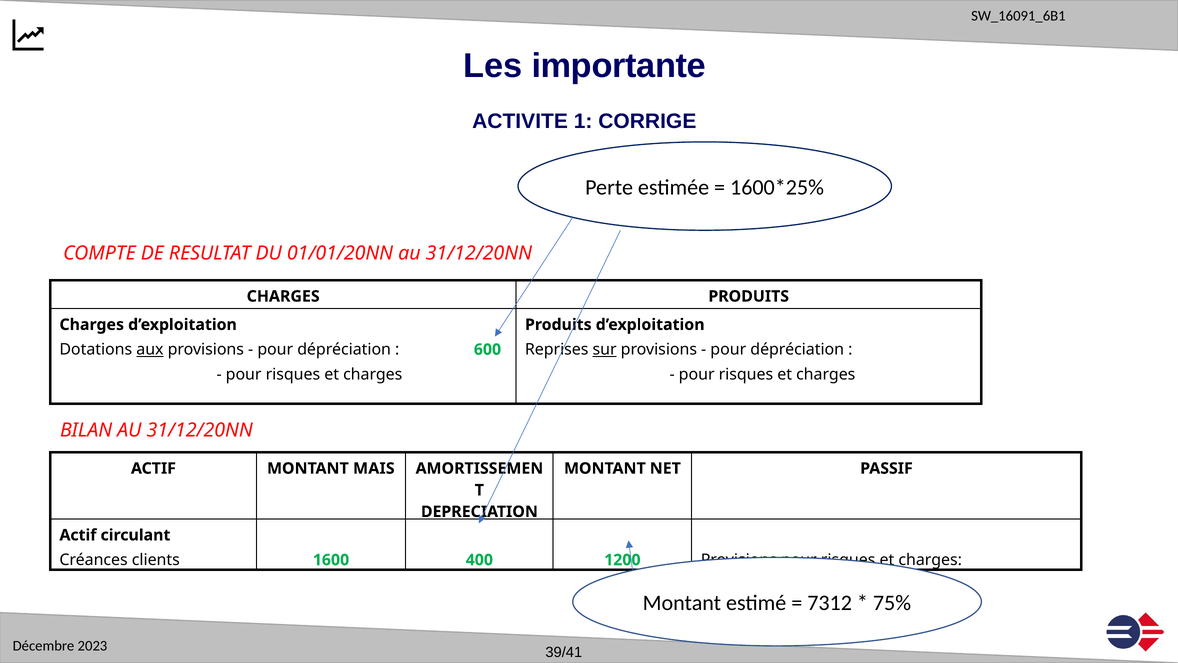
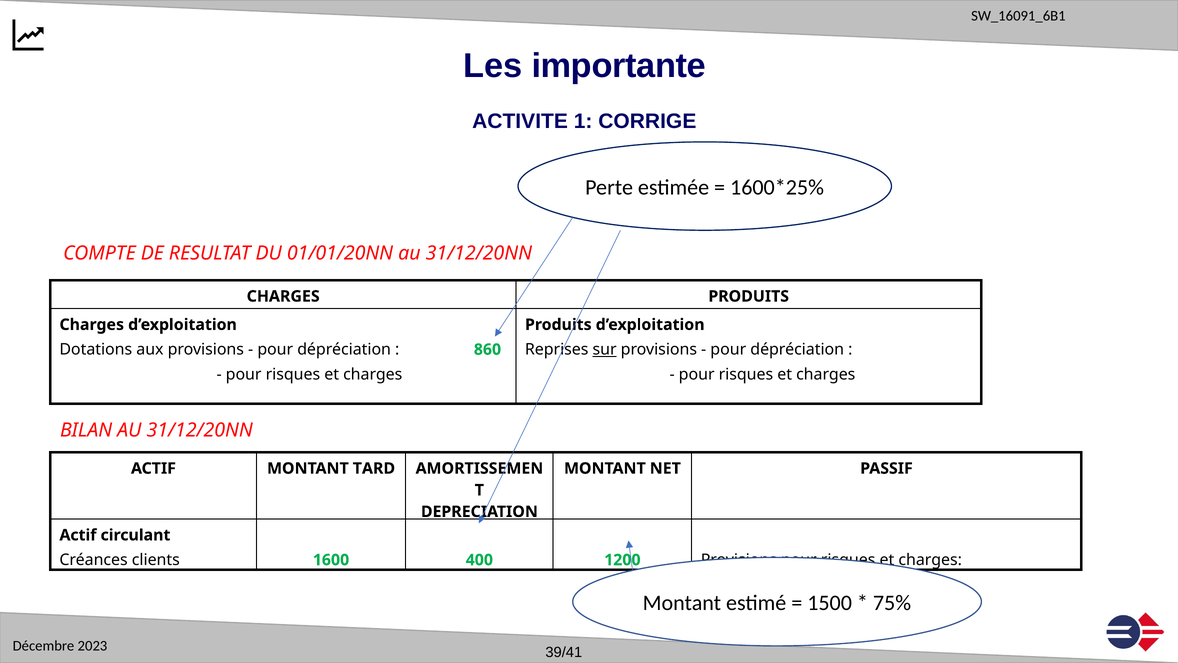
aux underline: present -> none (150, 349)
600: 600 -> 860 (487, 349)
MAIS: MAIS -> TARD (374, 468)
7312: 7312 -> 1500 (830, 603)
